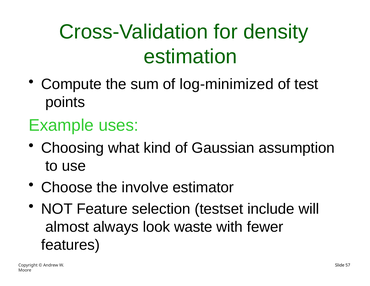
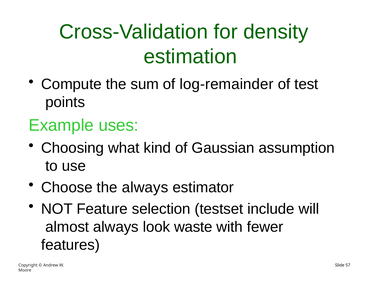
log-minimized: log-minimized -> log-remainder (227, 84)
the involve: involve -> always (145, 187)
